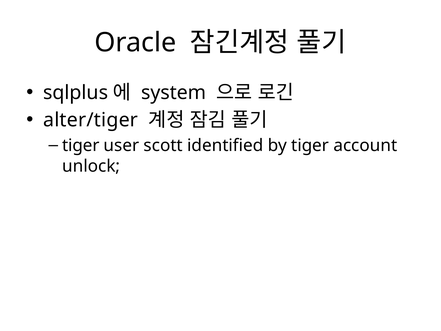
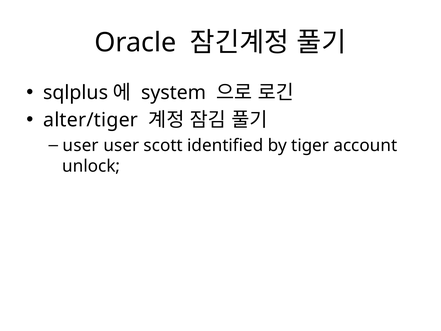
tiger: tiger -> user (81, 145)
